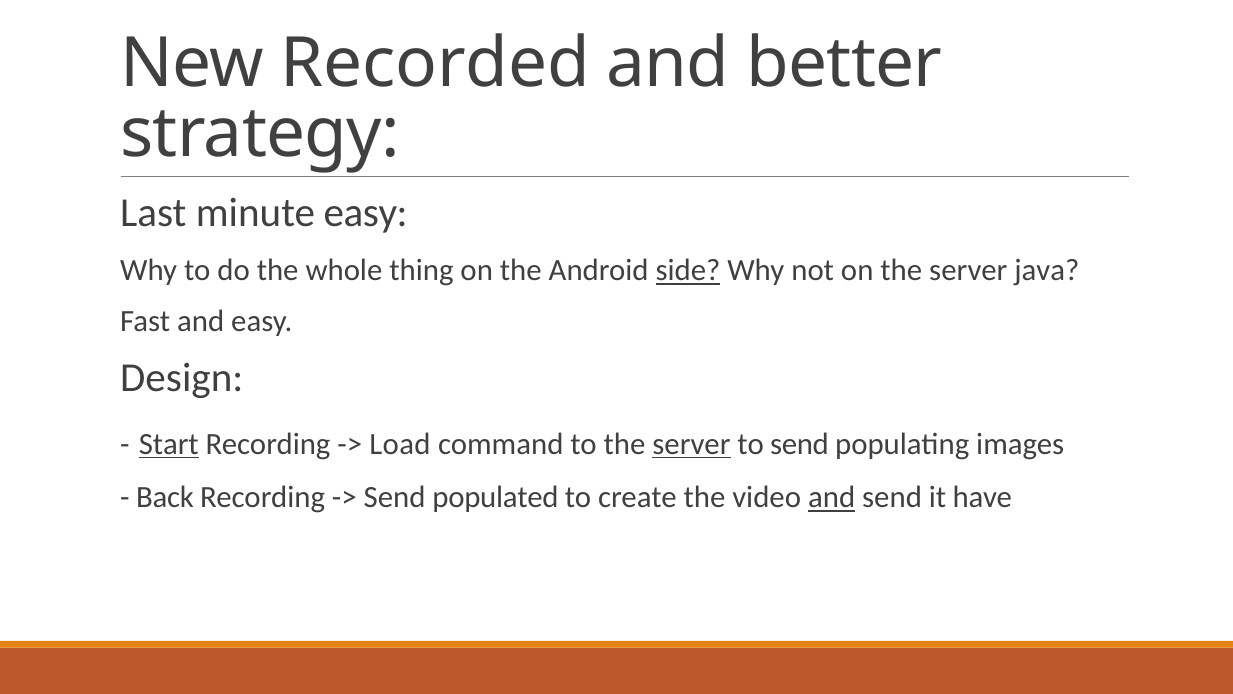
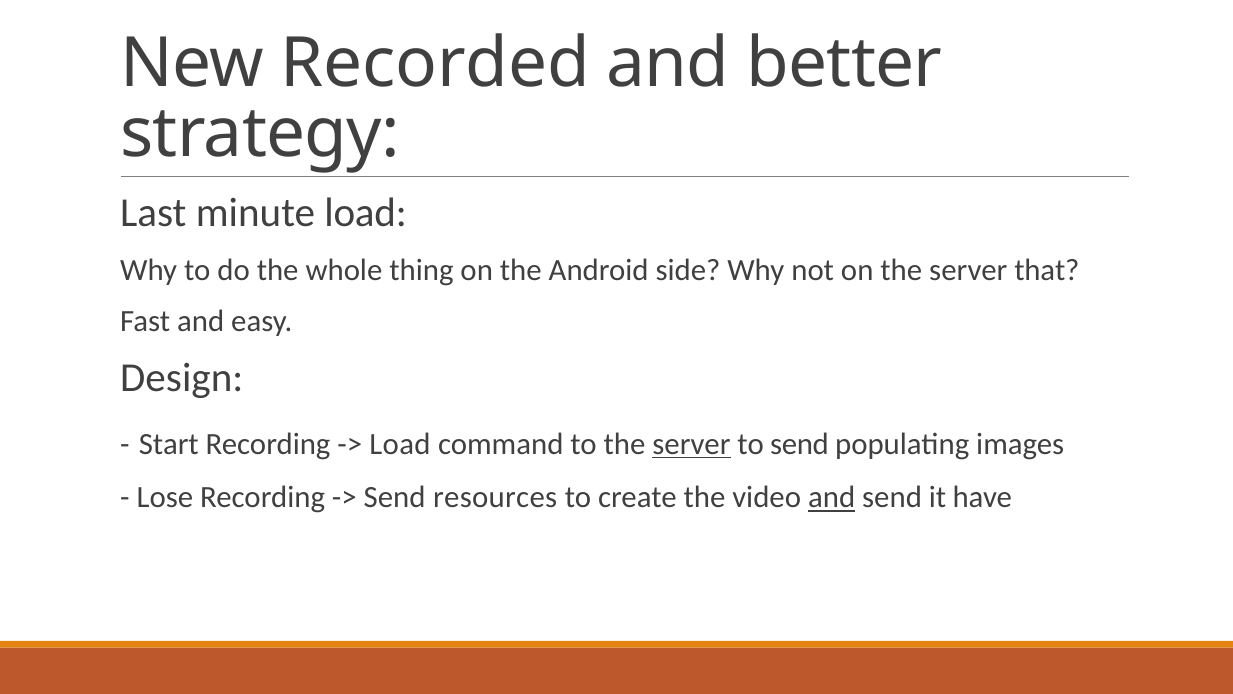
minute easy: easy -> load (366, 213)
side underline: present -> none (688, 270)
java: java -> that (1047, 270)
Start underline: present -> none (169, 444)
Back: Back -> Lose (165, 497)
populated: populated -> resources (495, 497)
